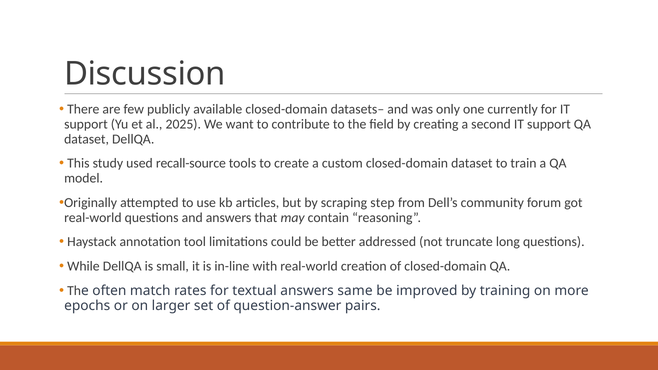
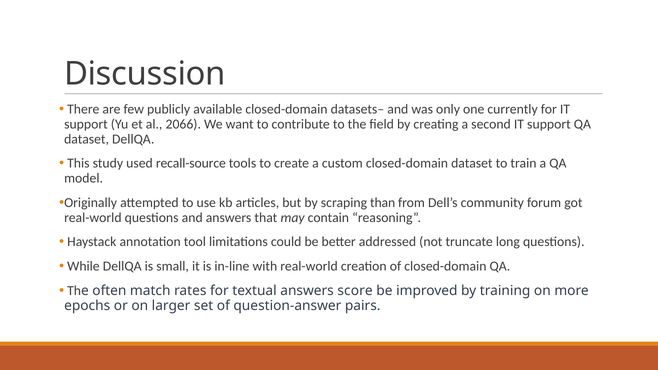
2025: 2025 -> 2066 (183, 124)
step: step -> than (383, 203)
same: same -> score (355, 291)
